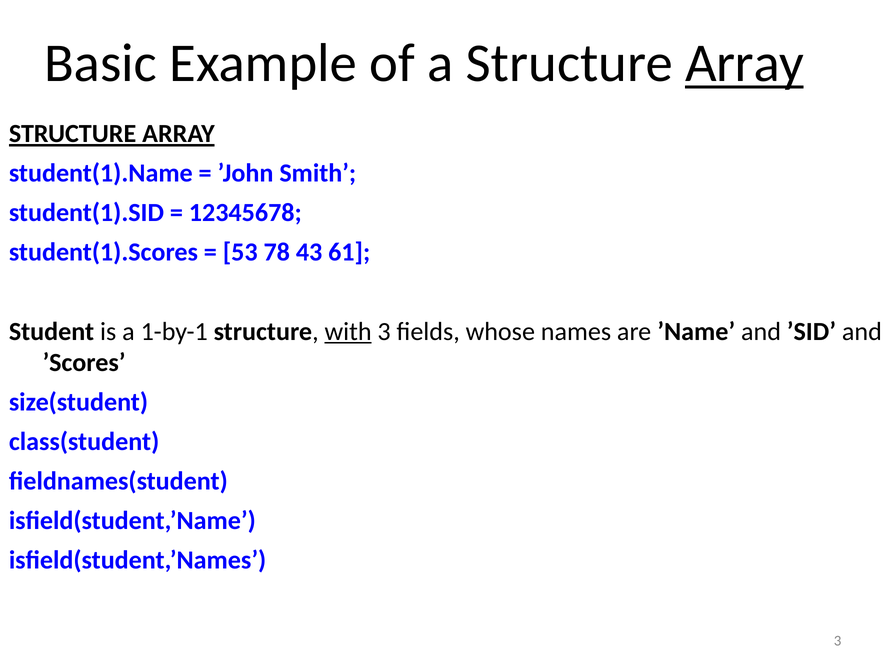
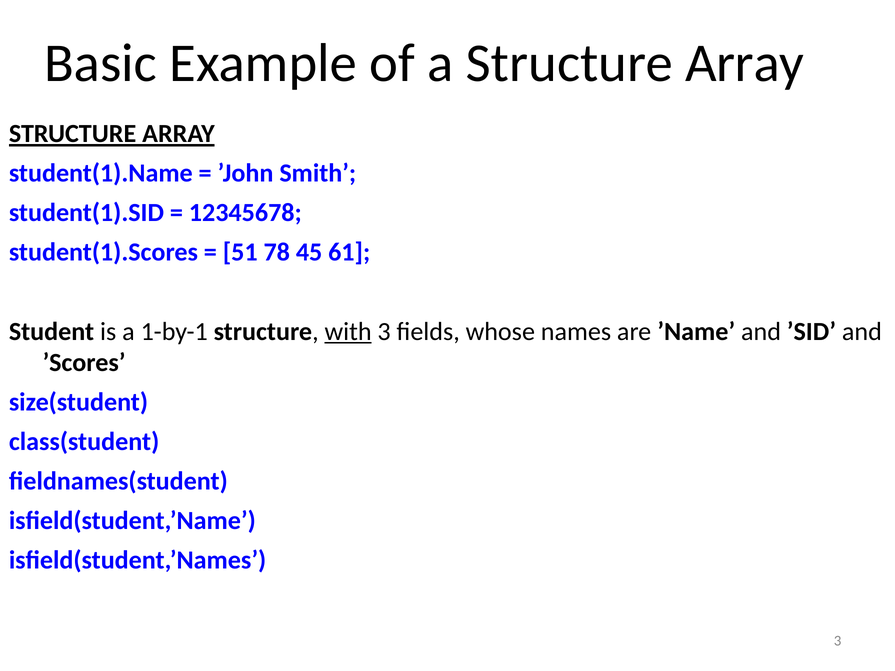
Array underline: present -> none (745, 63)
53: 53 -> 51 (240, 252)
43: 43 -> 45 (309, 252)
